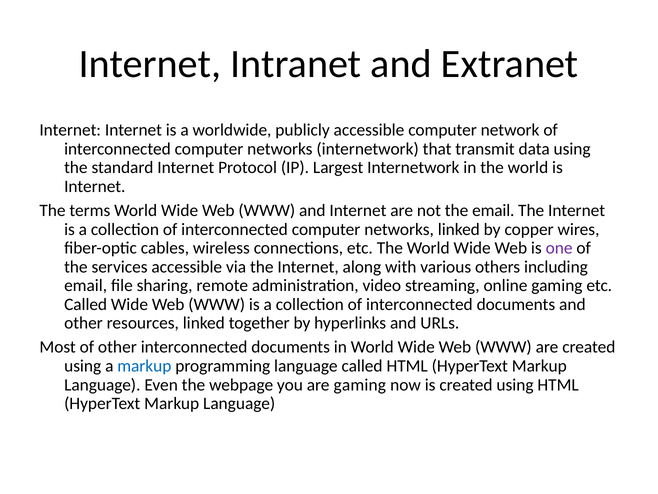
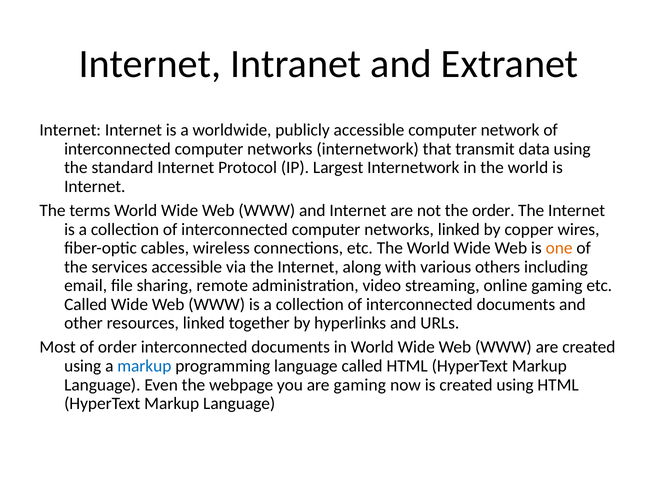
the email: email -> order (493, 210)
one colour: purple -> orange (559, 248)
of other: other -> order (117, 347)
